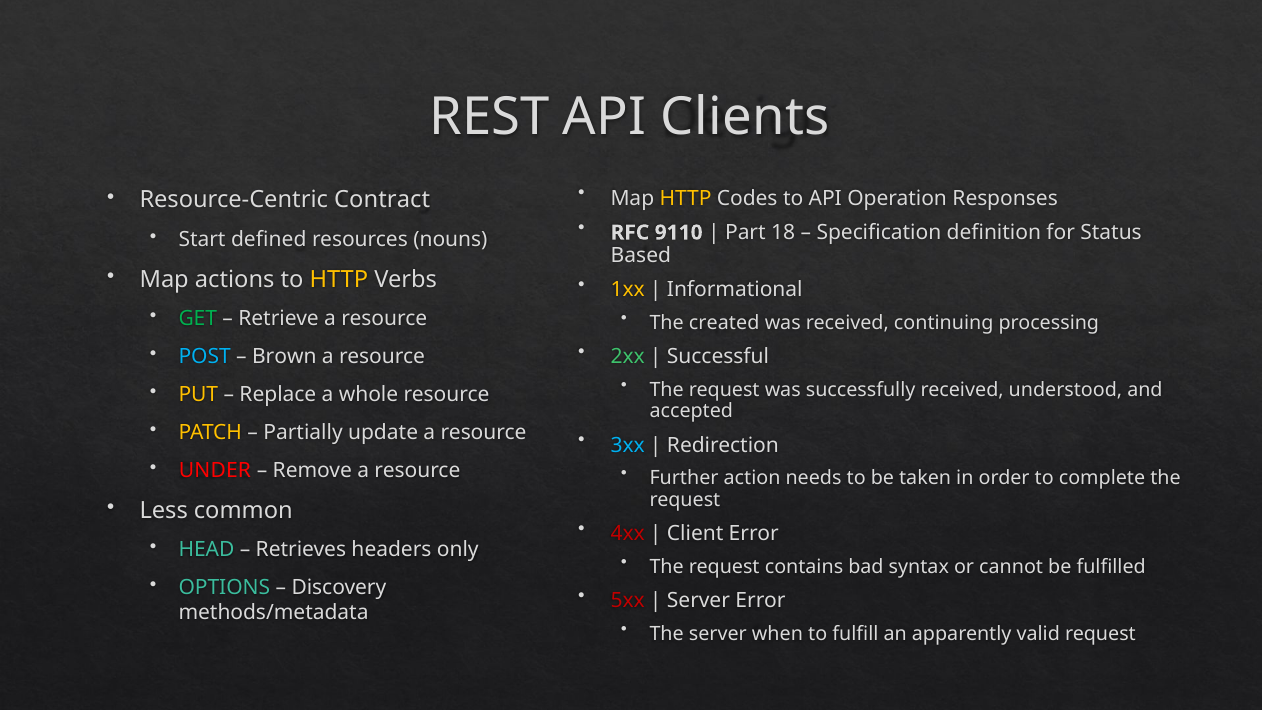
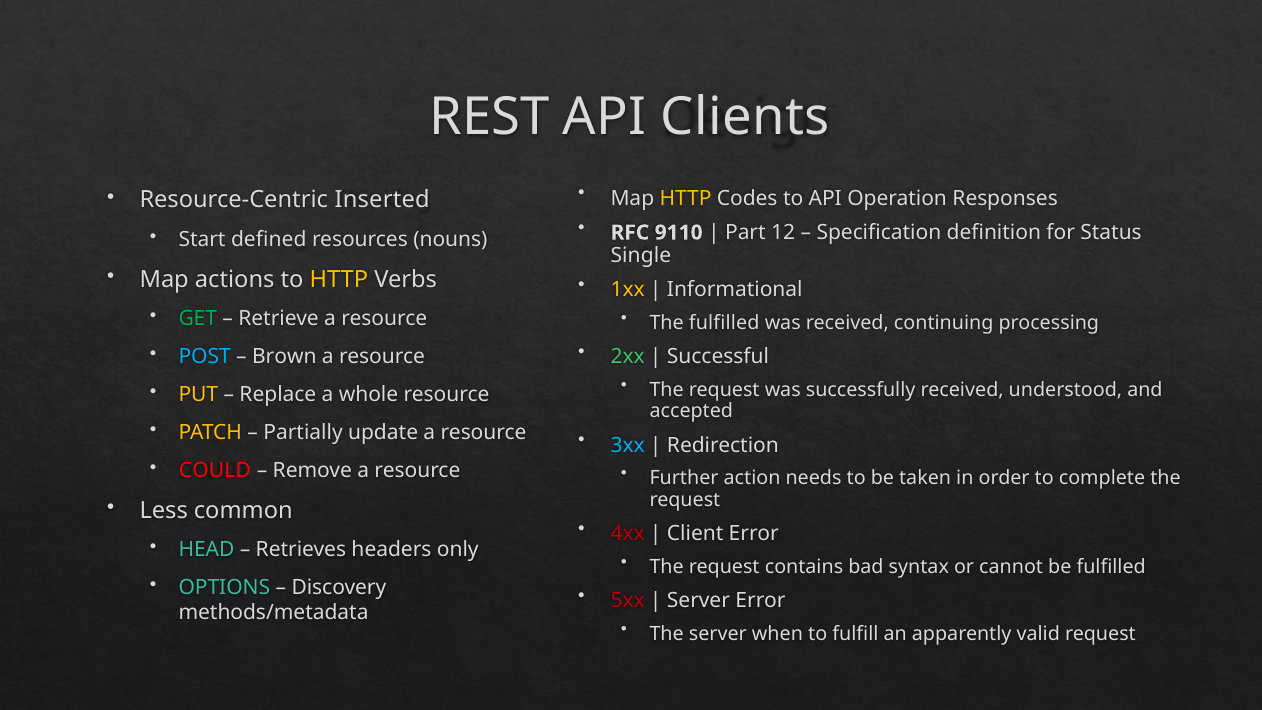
Contract: Contract -> Inserted (382, 200)
18: 18 -> 12 (783, 233)
Based: Based -> Single (641, 255)
The created: created -> fulfilled (724, 323)
UNDER: UNDER -> COULD (215, 470)
